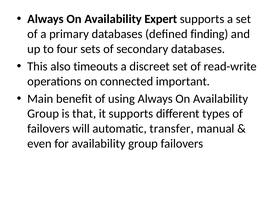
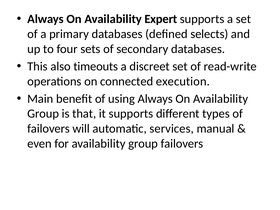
finding: finding -> selects (209, 34)
important: important -> execution (183, 81)
transfer: transfer -> services (172, 129)
